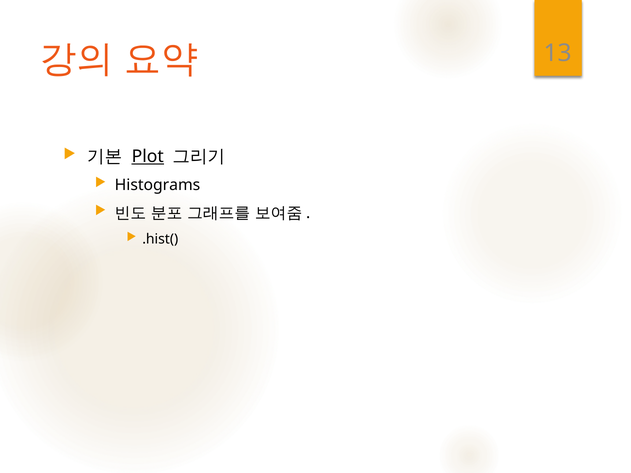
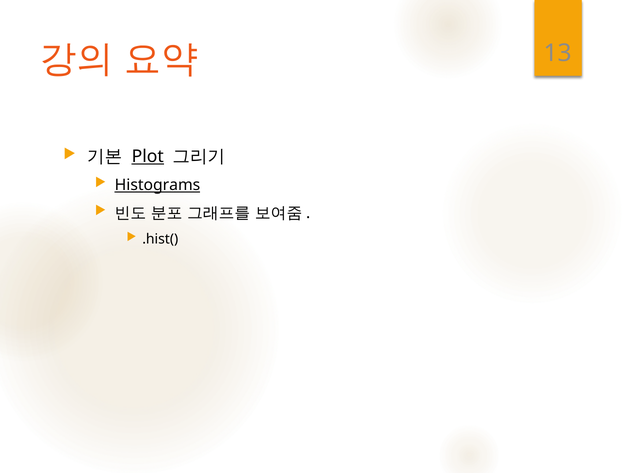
Histograms underline: none -> present (157, 185)
